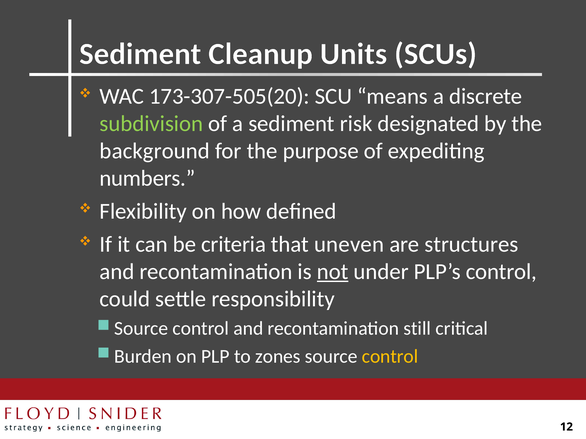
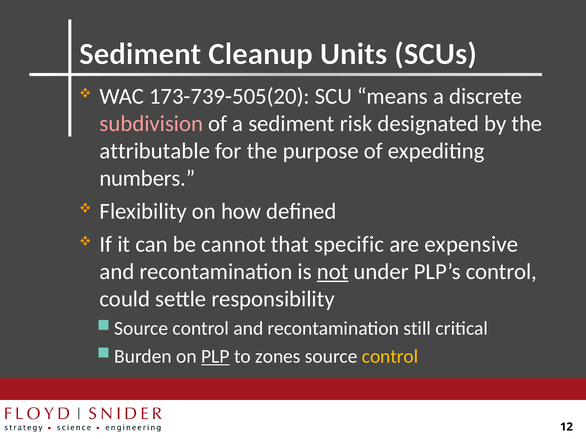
173-307-505(20: 173-307-505(20 -> 173-739-505(20 (229, 96)
subdivision colour: light green -> pink (151, 124)
background: background -> attributable (155, 151)
criteria: criteria -> cannot (233, 245)
uneven: uneven -> specific (349, 245)
structures: structures -> expensive (471, 245)
PLP underline: none -> present (215, 357)
